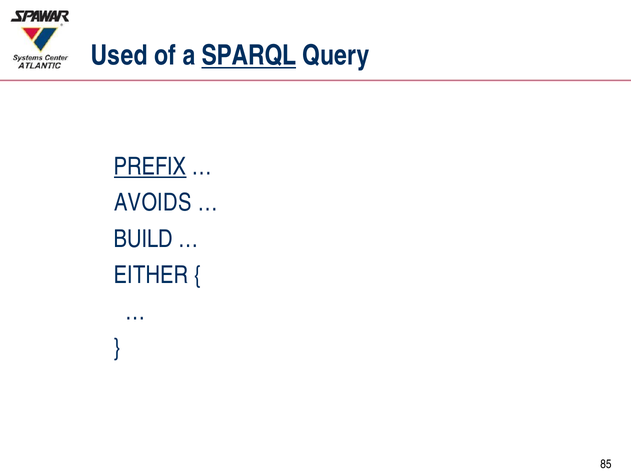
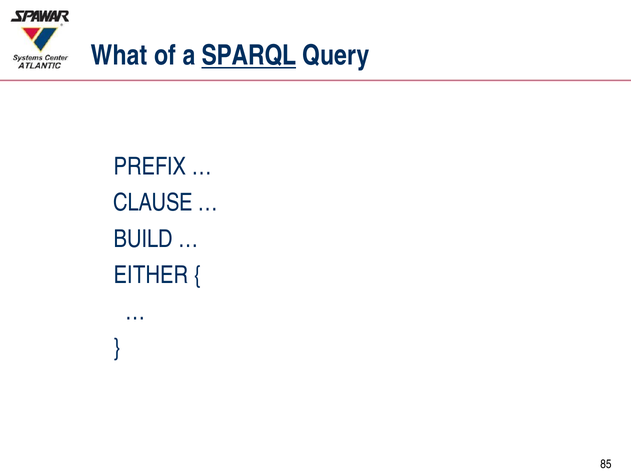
Used: Used -> What (119, 55)
PREFIX underline: present -> none (150, 166)
AVOIDS: AVOIDS -> CLAUSE (153, 202)
